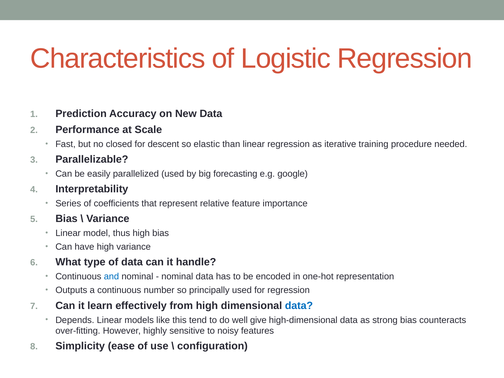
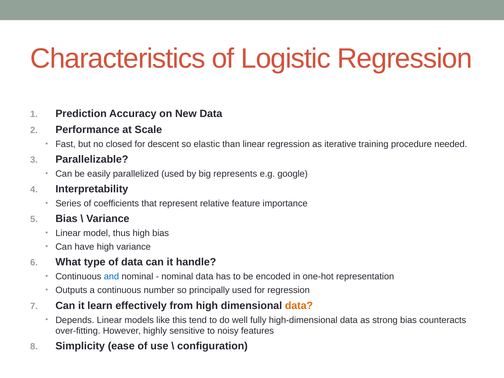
forecasting: forecasting -> represents (235, 174)
data colour: blue -> orange (299, 306)
give: give -> fully (258, 320)
